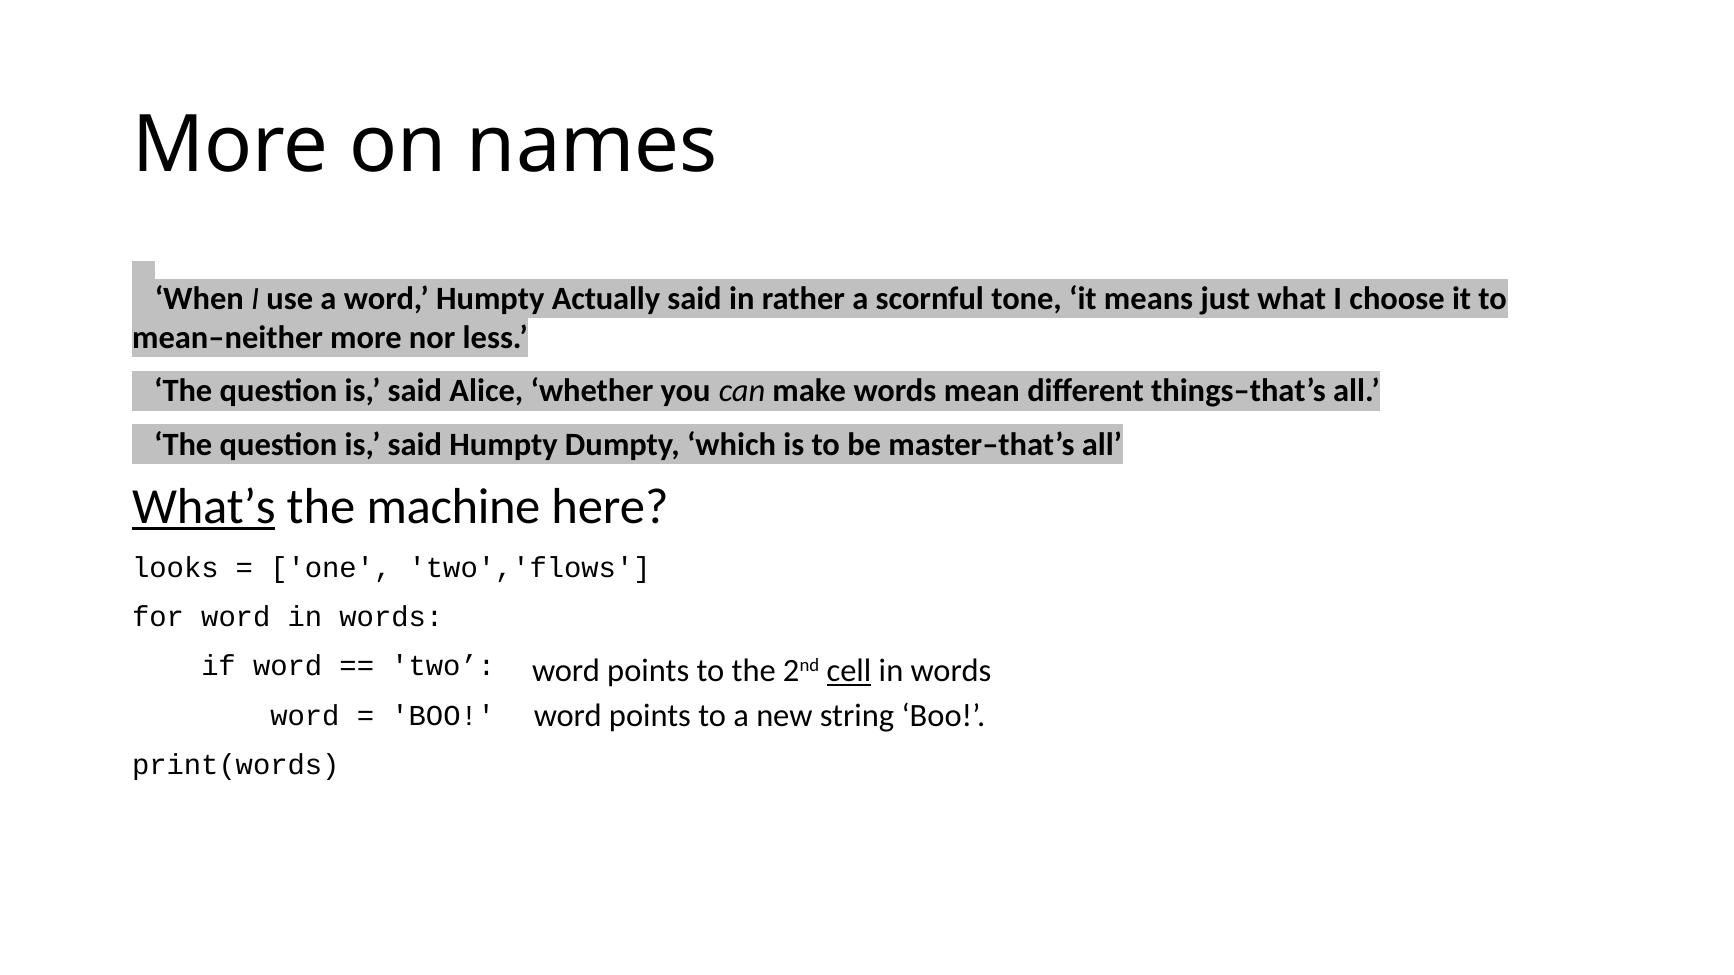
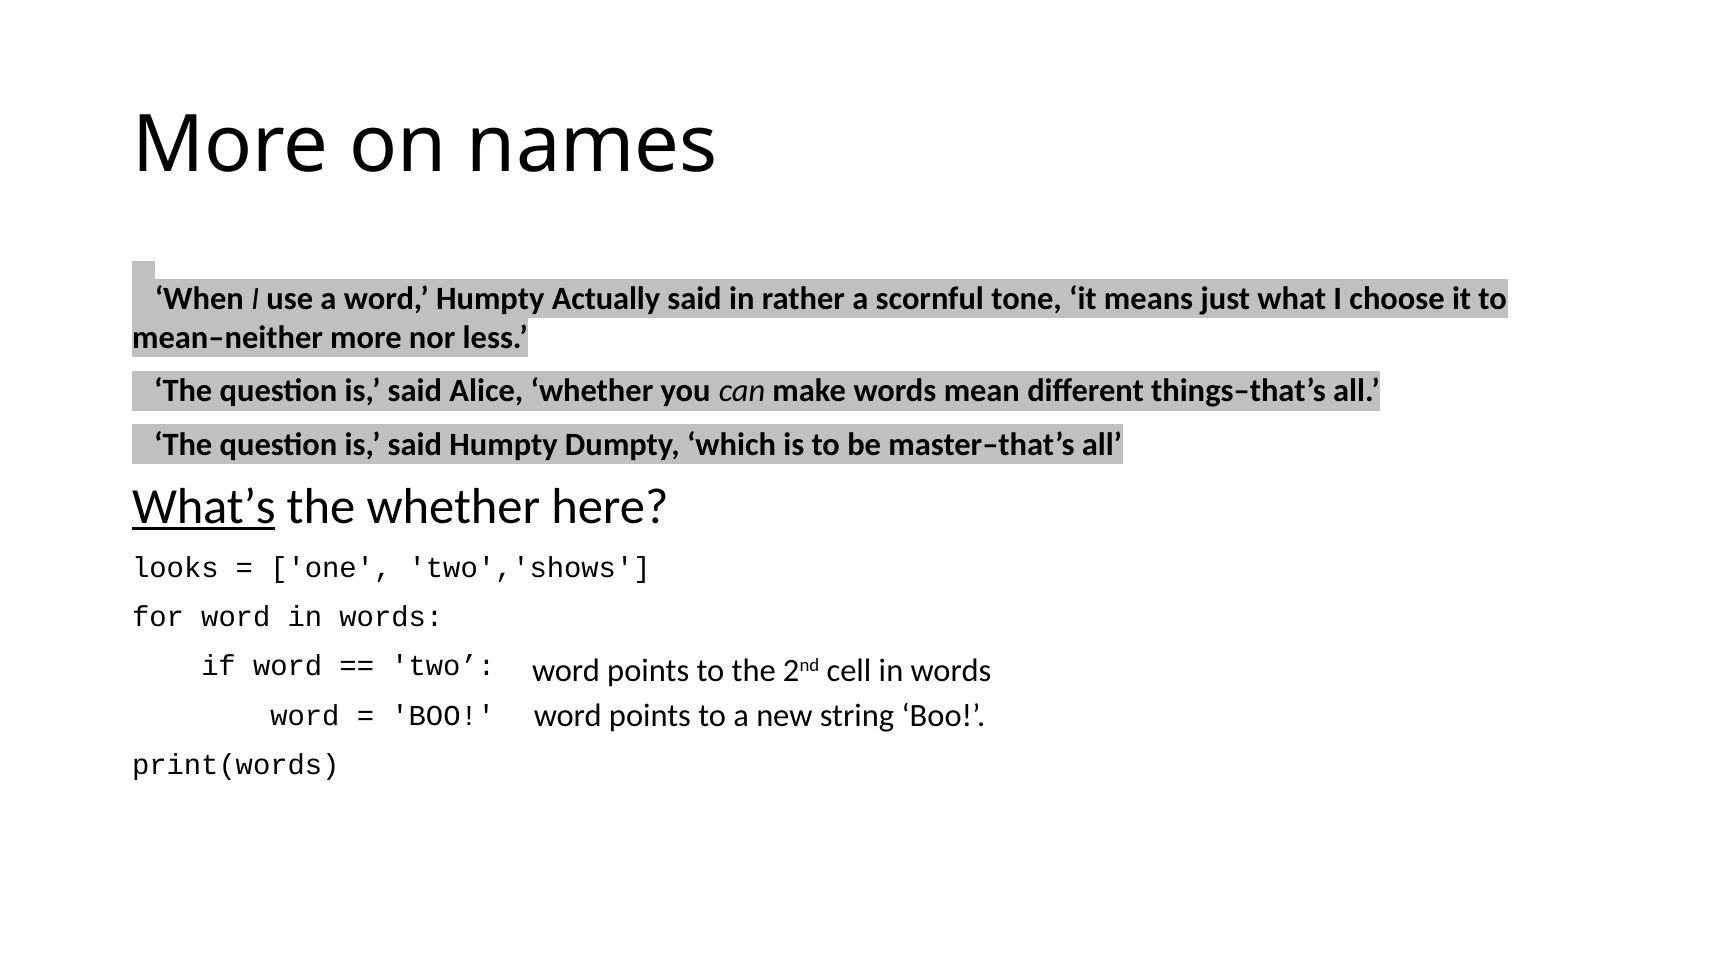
the machine: machine -> whether (453, 507)
two','flows: two','flows -> two','shows (530, 568)
cell underline: present -> none (849, 671)
